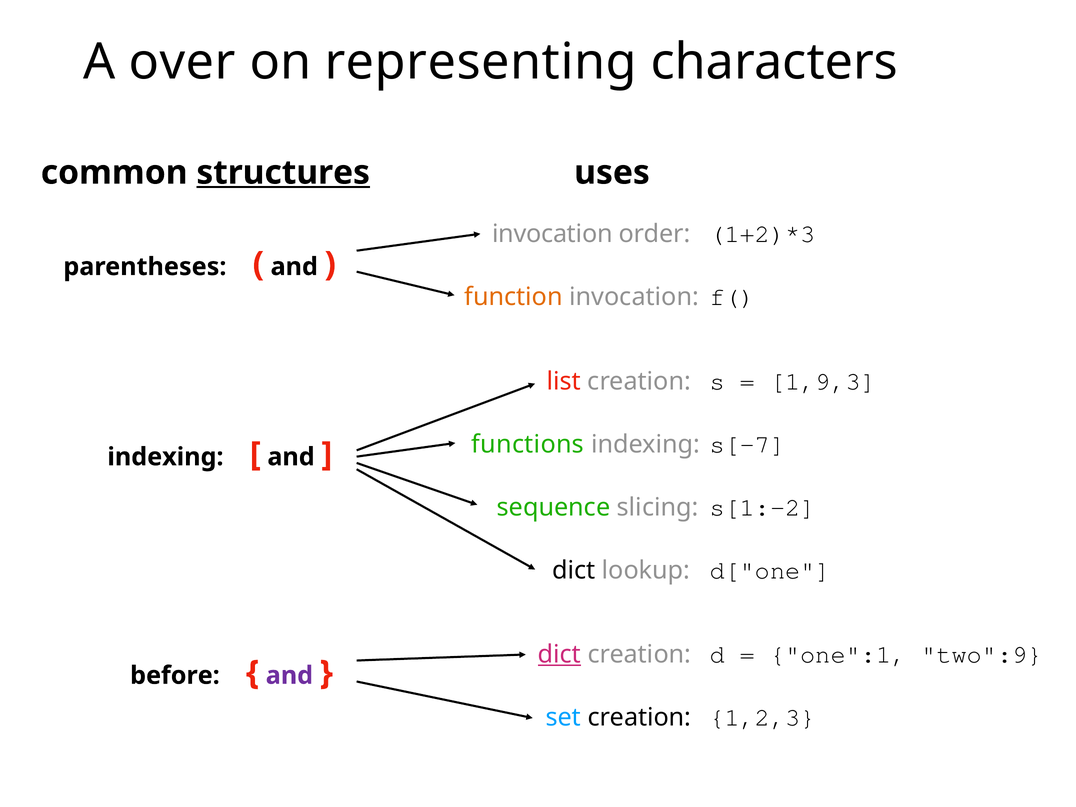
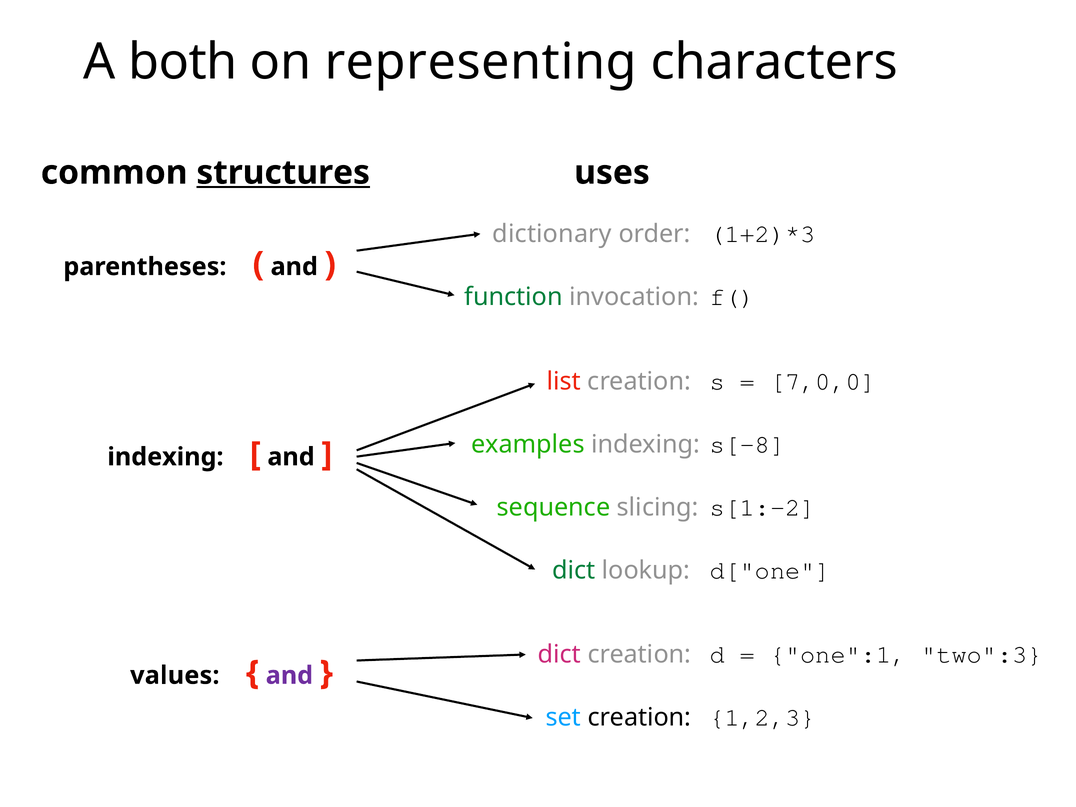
over: over -> both (183, 62)
invocation: invocation -> dictionary (552, 234)
function colour: orange -> green (514, 297)
1,9,3: 1,9,3 -> 7,0,0 (823, 381)
s[-7: s[-7 -> s[-8 (747, 444)
functions: functions -> examples (528, 444)
dict colour: black -> green (574, 570)
two":9: two":9 -> two":3 (982, 654)
dict underline: present -> none (560, 654)
before: before -> values (175, 676)
